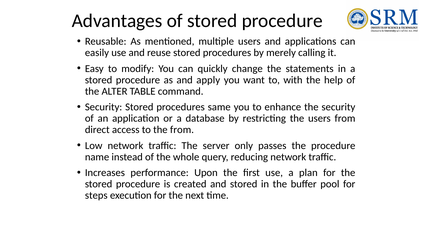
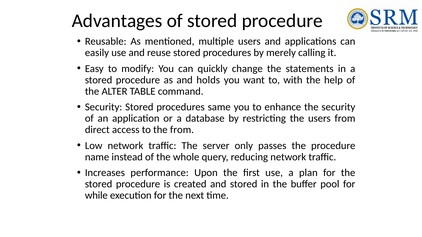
apply: apply -> holds (208, 80)
steps: steps -> while (96, 196)
